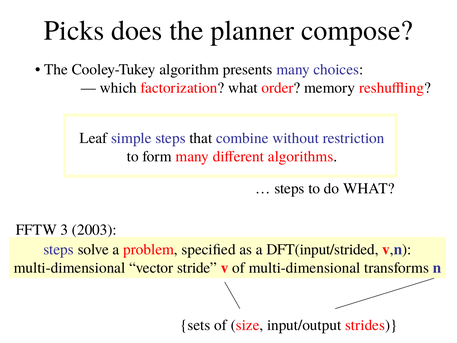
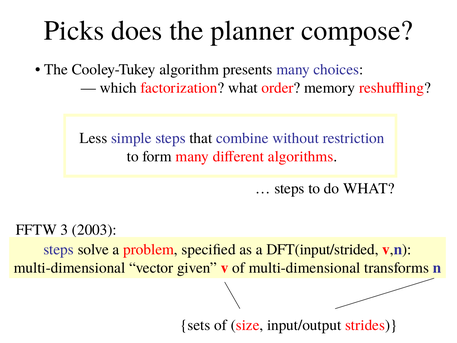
Leaf: Leaf -> Less (93, 138)
stride: stride -> given (197, 268)
